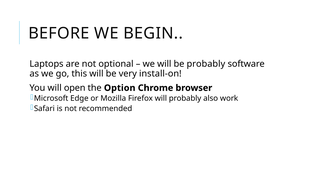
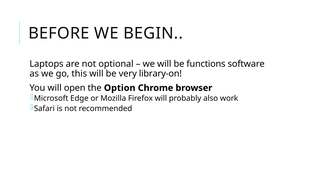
be probably: probably -> functions (206, 64)
install-on: install-on -> library-on (160, 74)
